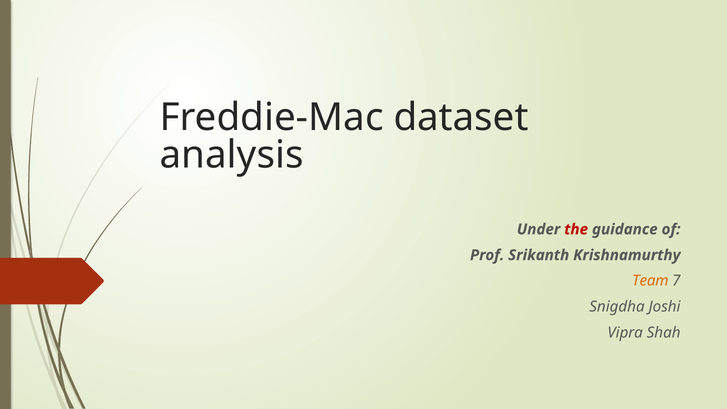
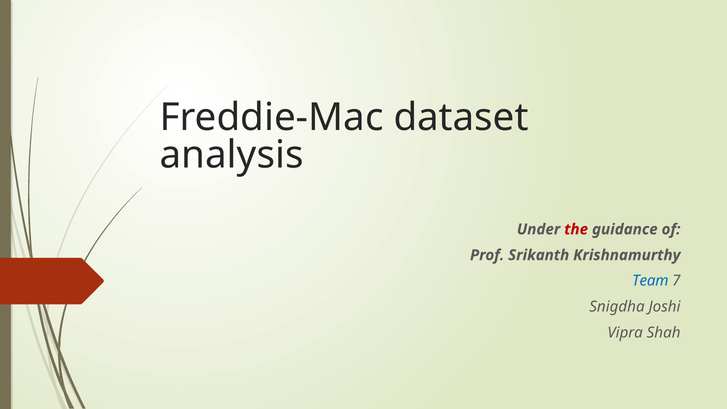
Team colour: orange -> blue (650, 281)
